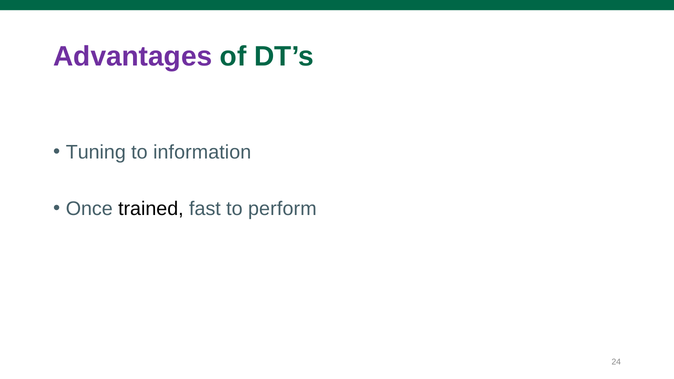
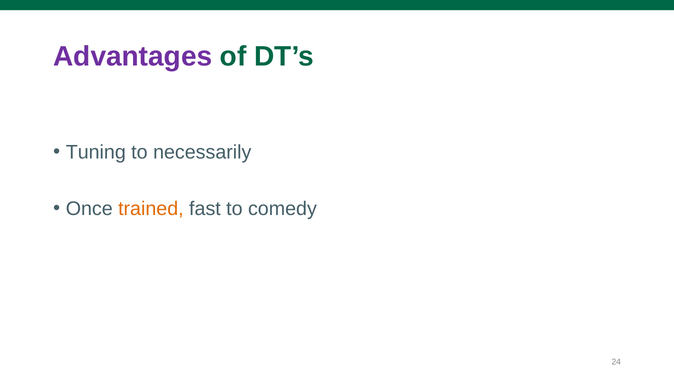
information: information -> necessarily (202, 152)
trained colour: black -> orange (151, 209)
perform: perform -> comedy (282, 209)
